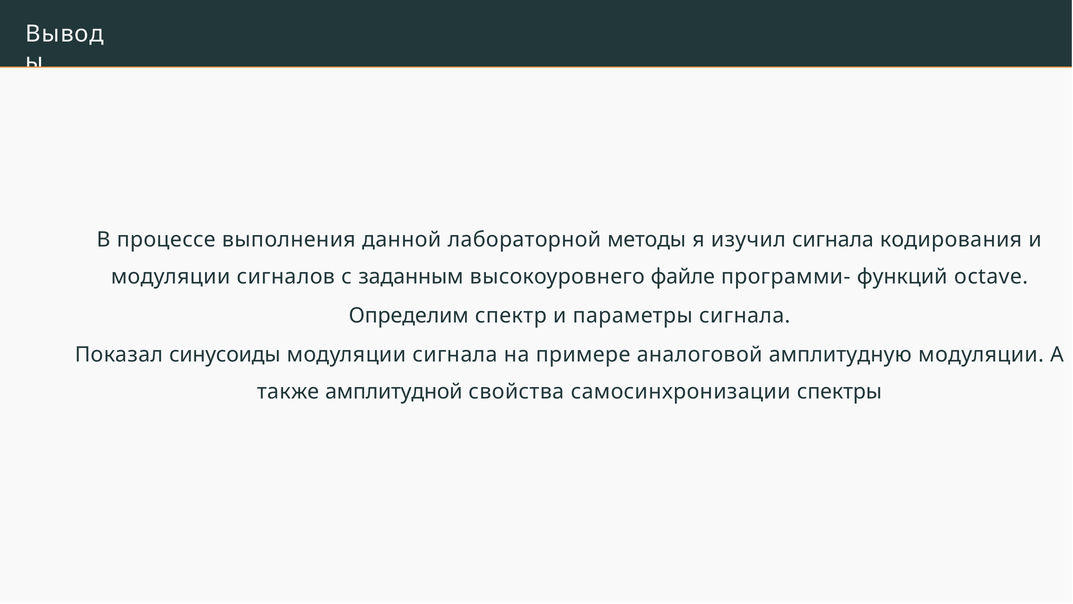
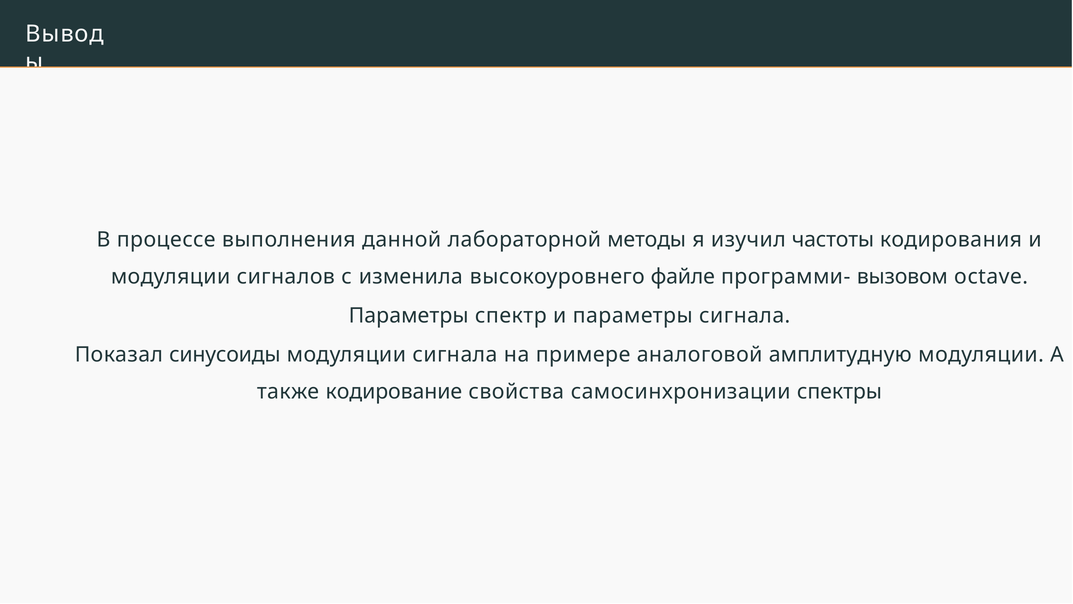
изучил сигнала: сигнала -> частоты (833, 240)
заданным: заданным -> изменила (411, 276)
функций: функций -> вызовом (902, 276)
Определим: Определим -> Параметры (409, 316)
амплитудной: амплитудной -> кодирование (394, 392)
